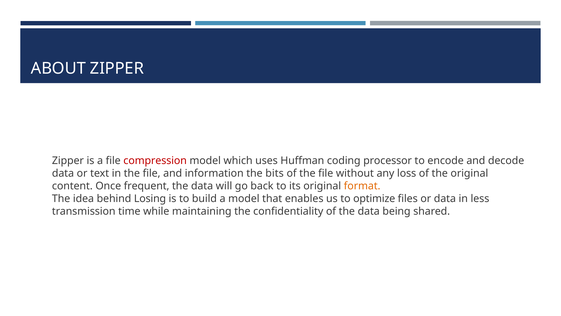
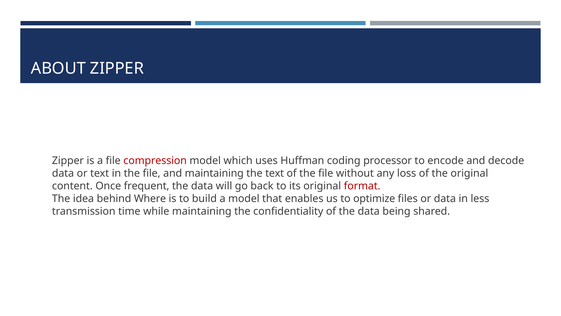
and information: information -> maintaining (214, 173)
the bits: bits -> text (275, 173)
format colour: orange -> red (362, 186)
Losing: Losing -> Where (150, 198)
